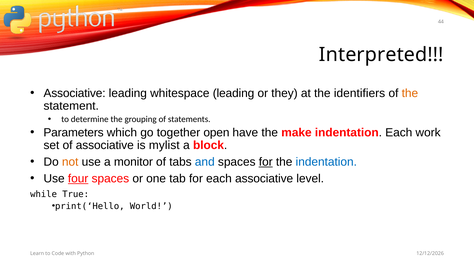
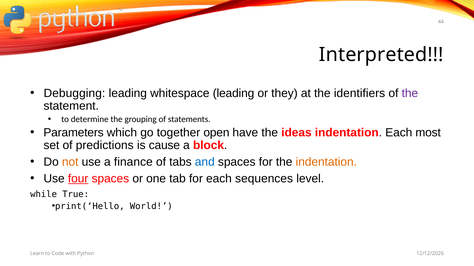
Associative: Associative -> Debugging (74, 93)
the colour: orange -> purple (410, 93)
make: make -> ideas (296, 133)
work: work -> most (428, 133)
of associative: associative -> predictions (105, 146)
mylist: mylist -> cause (164, 146)
monitor: monitor -> finance (133, 162)
for underline: present -> none (266, 162)
indentation colour: blue -> orange (326, 162)
each associative: associative -> sequences (264, 179)
